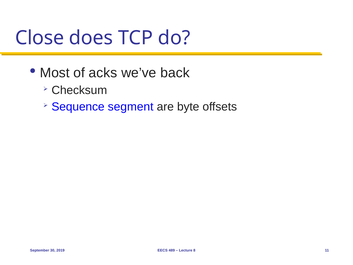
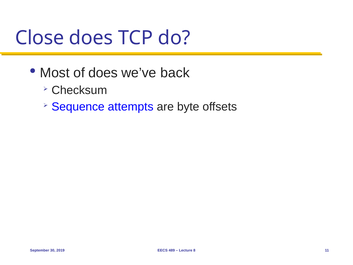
of acks: acks -> does (103, 73)
segment: segment -> attempts (131, 107)
